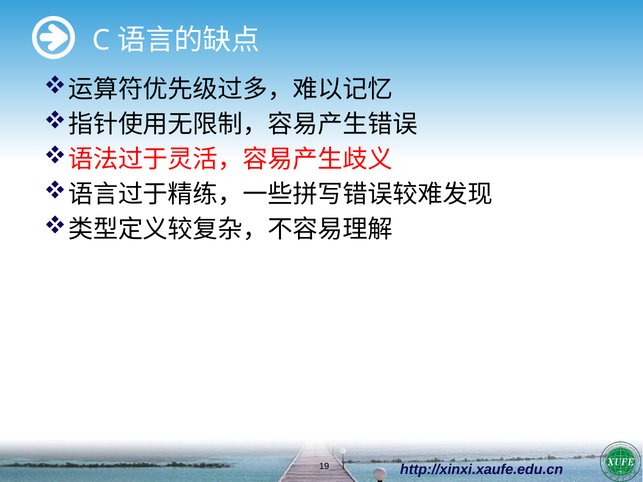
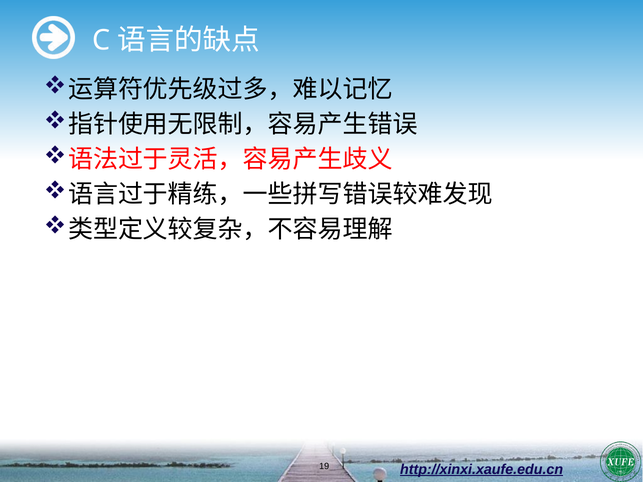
http://xinxi.xaufe.edu.cn underline: none -> present (482, 470)
